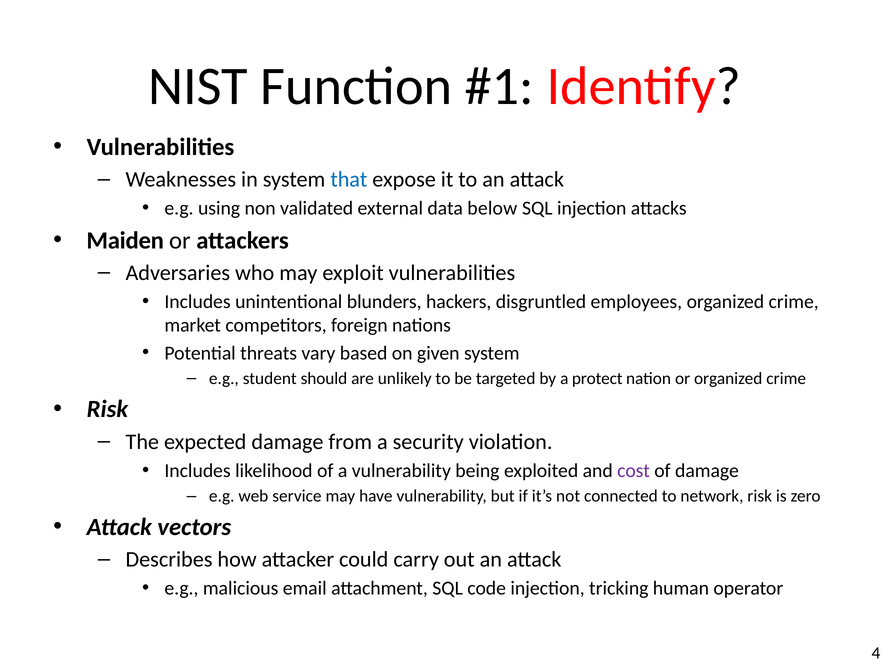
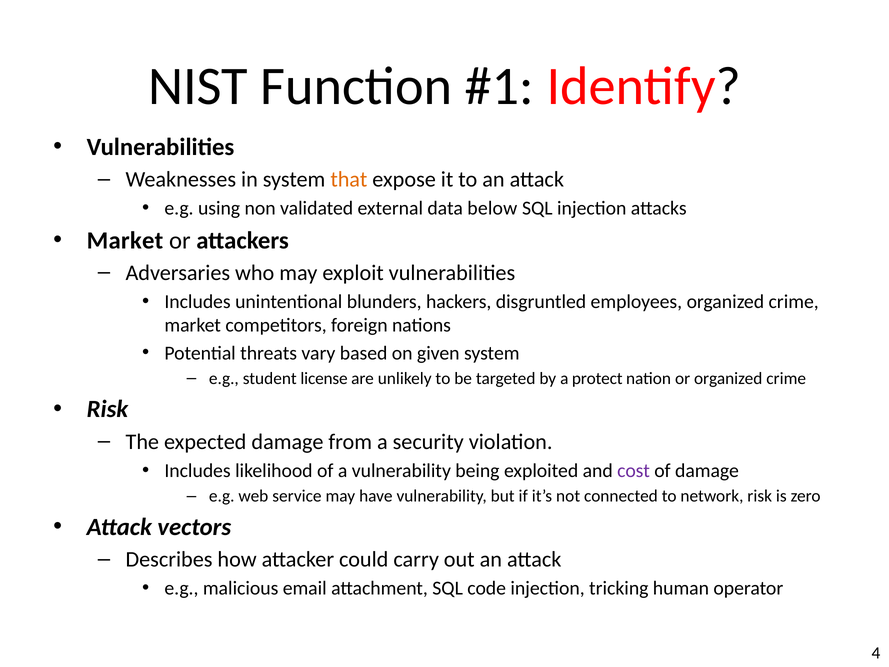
that colour: blue -> orange (349, 179)
Maiden: Maiden -> Market (125, 240)
should: should -> license (324, 379)
